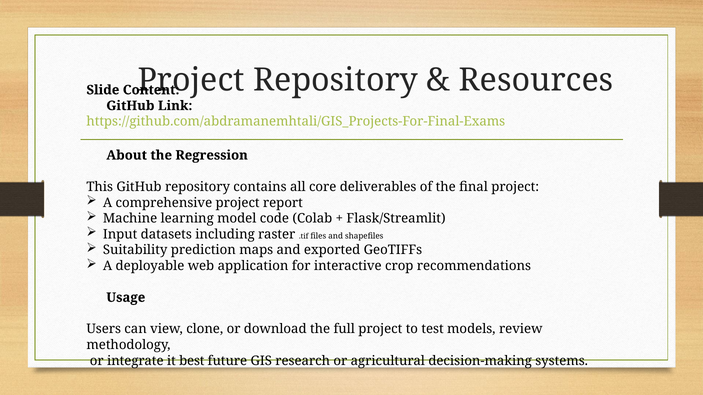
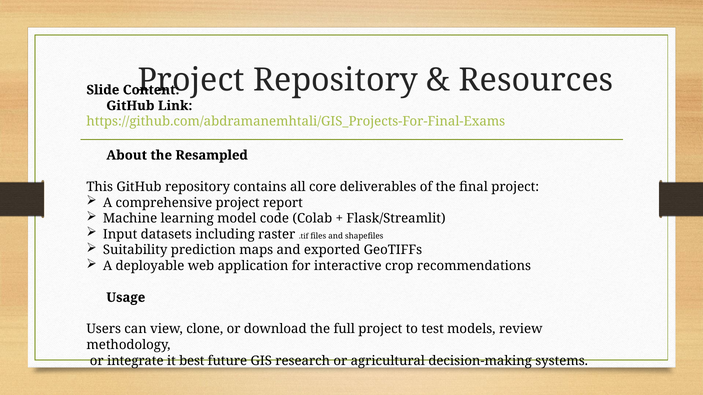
Regression: Regression -> Resampled (212, 155)
